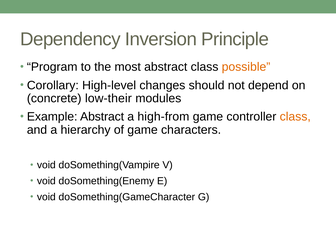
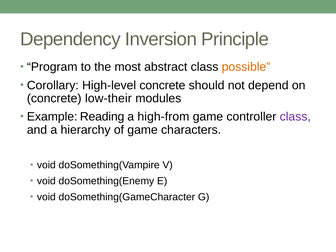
High-level changes: changes -> concrete (162, 85)
Example Abstract: Abstract -> Reading (102, 117)
class colour: orange -> purple (295, 117)
